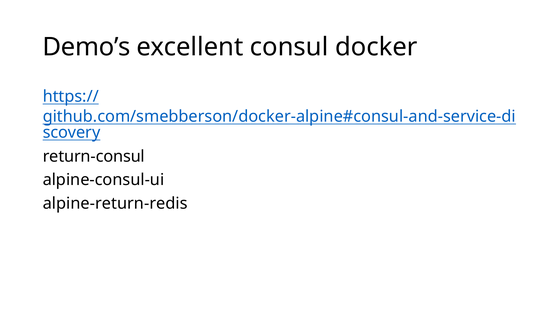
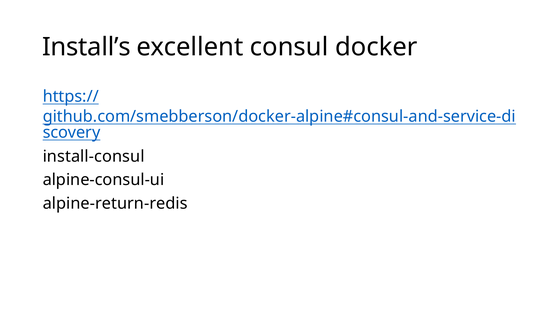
Demo’s: Demo’s -> Install’s (86, 47)
return-consul: return-consul -> install-consul (94, 156)
